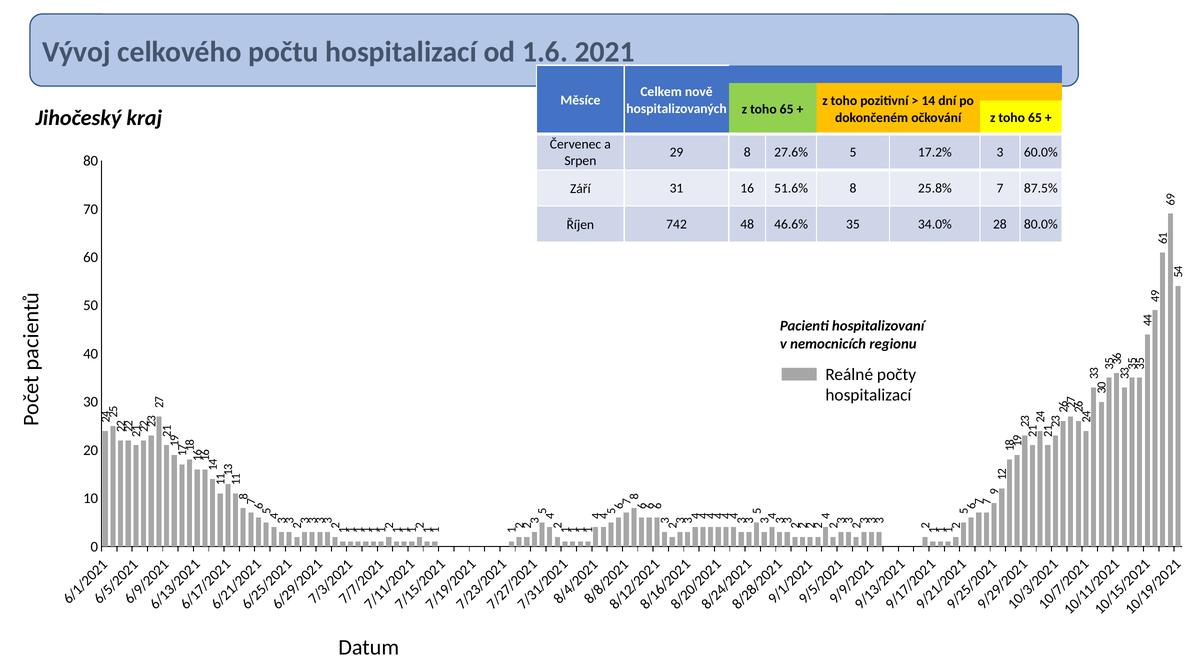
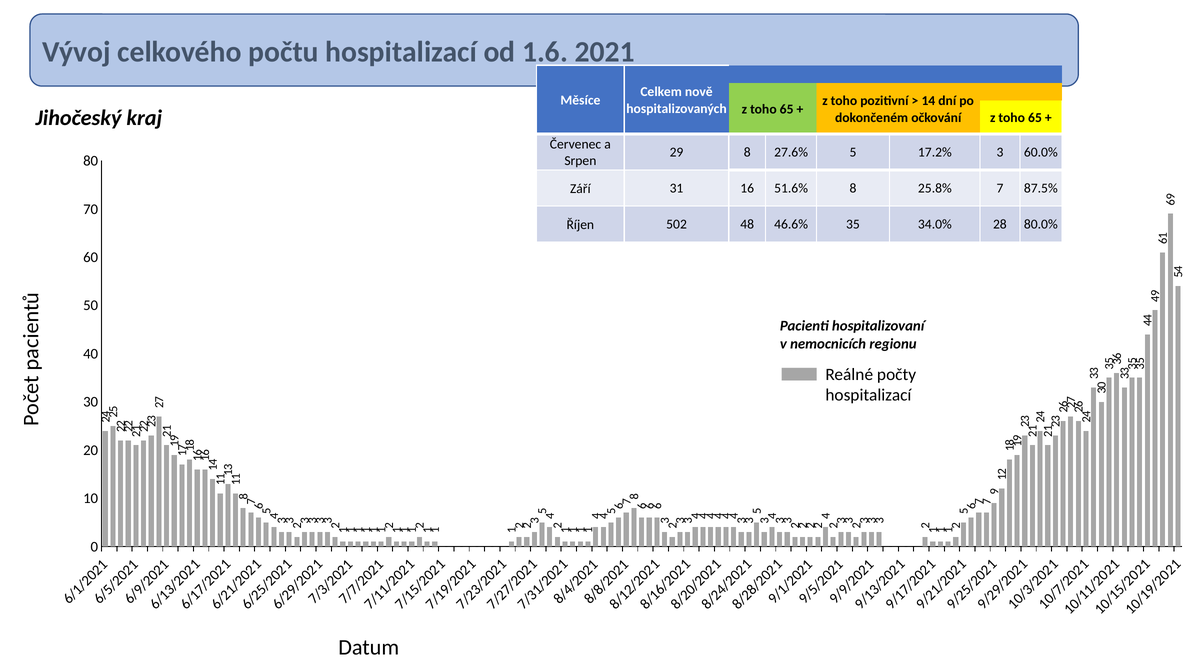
742: 742 -> 502 (677, 225)
